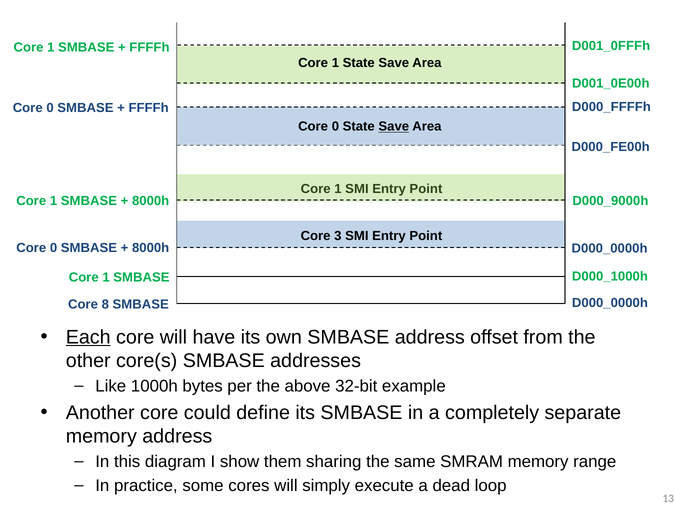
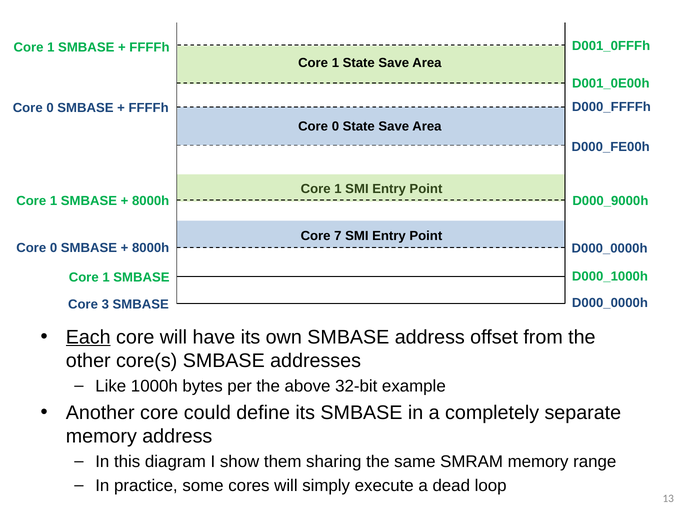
Save underline: present -> none (394, 127)
3: 3 -> 7 (338, 236)
8: 8 -> 3 (105, 305)
